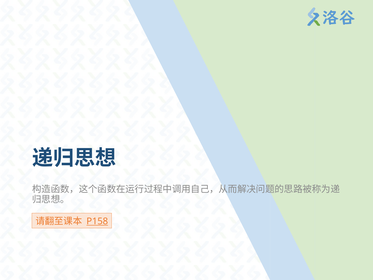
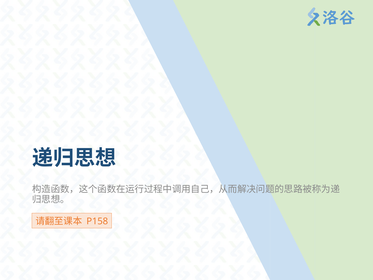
P158 underline: present -> none (97, 221)
